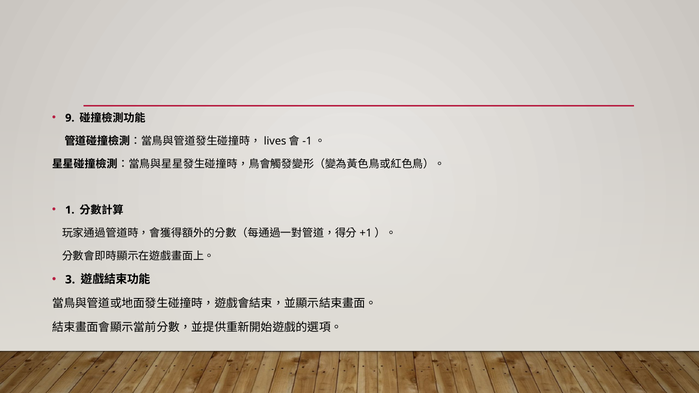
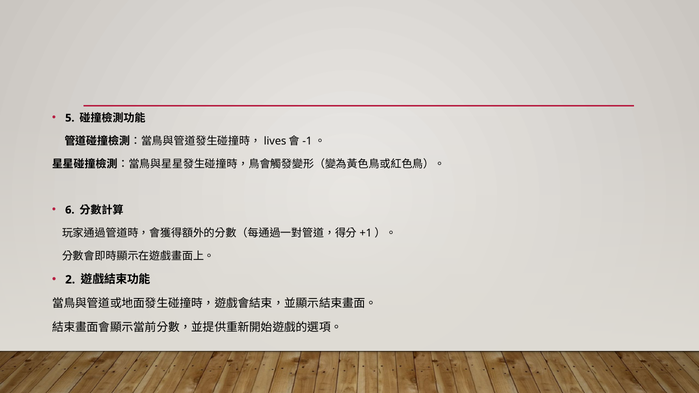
9: 9 -> 5 (70, 118)
1: 1 -> 6 (70, 210)
3: 3 -> 2 (70, 280)
